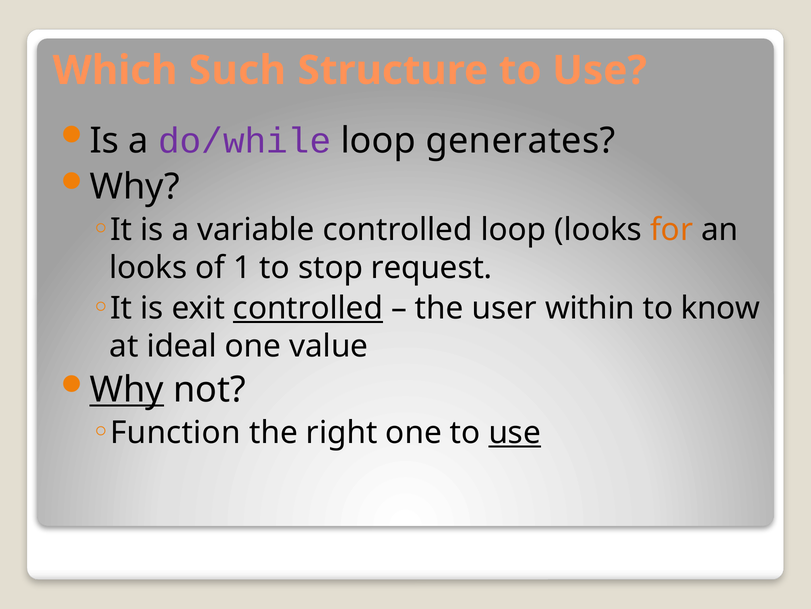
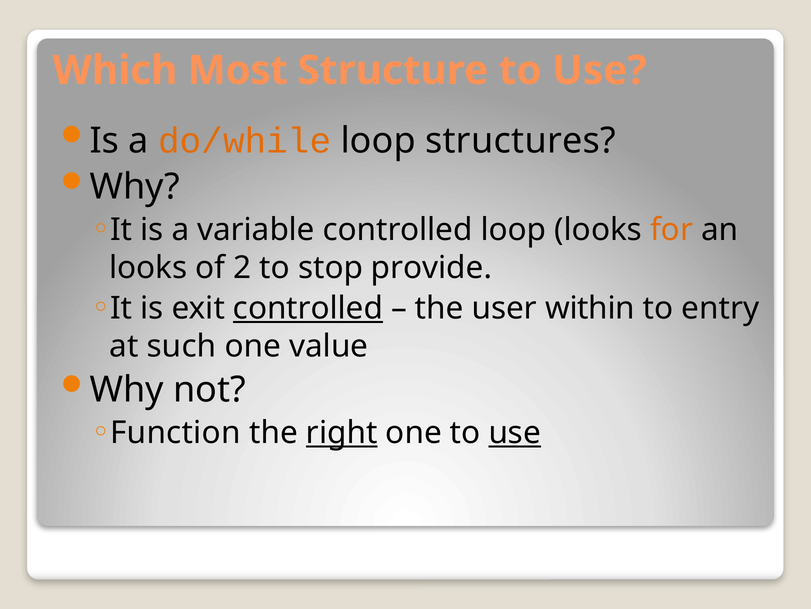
Such: Such -> Most (238, 70)
do/while colour: purple -> orange (245, 140)
generates: generates -> structures (521, 140)
1: 1 -> 2 (242, 267)
request: request -> provide (432, 267)
know: know -> entry (720, 308)
ideal: ideal -> such (182, 346)
Why underline: present -> none (127, 389)
right underline: none -> present (342, 432)
